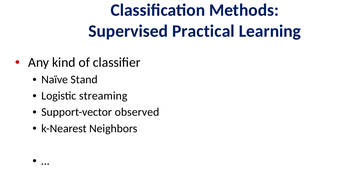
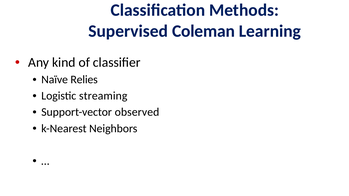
Practical: Practical -> Coleman (204, 31)
Stand: Stand -> Relies (84, 80)
